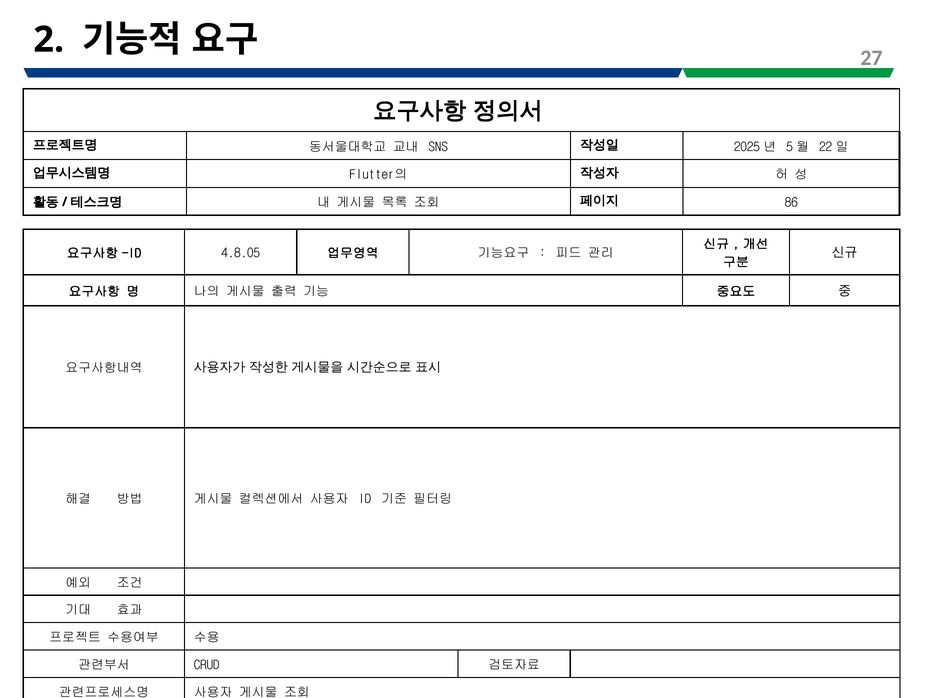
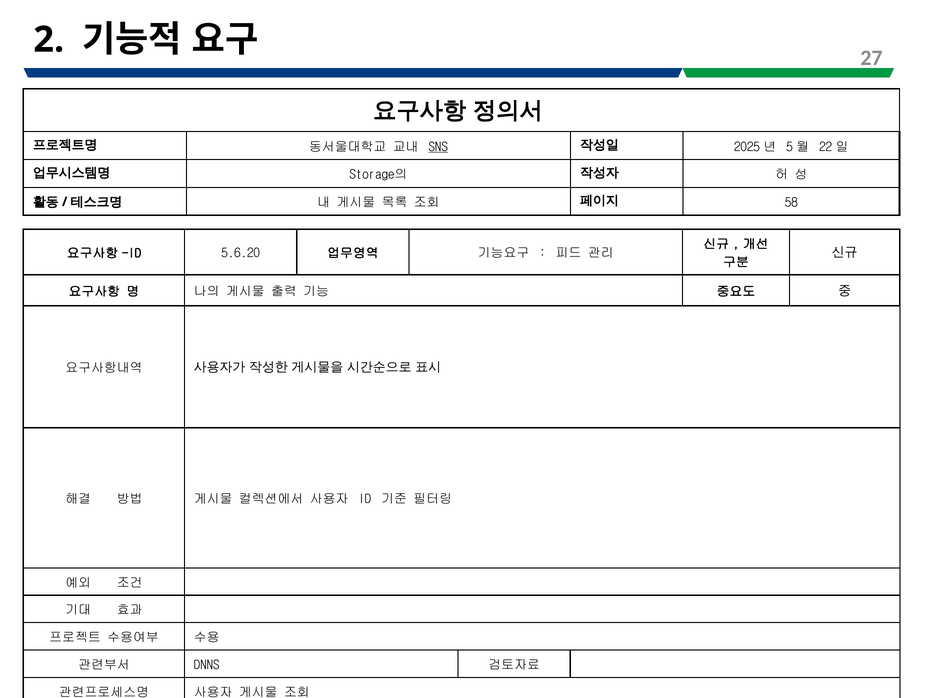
SNS underline: none -> present (438, 147)
Flutter의: Flutter의 -> Storage의 (378, 175)
86: 86 -> 58 (791, 203)
4.8.05: 4.8.05 -> 5.6.20 (241, 253)
CRUD: CRUD -> DNNS (207, 665)
